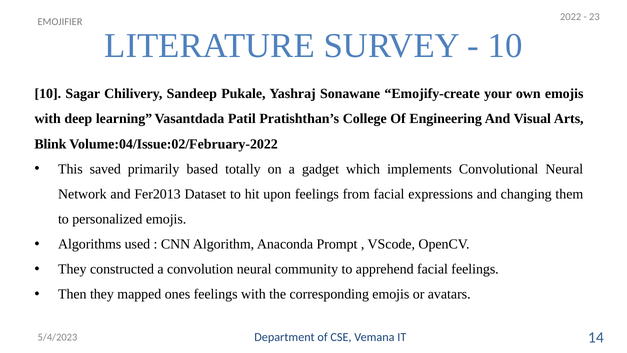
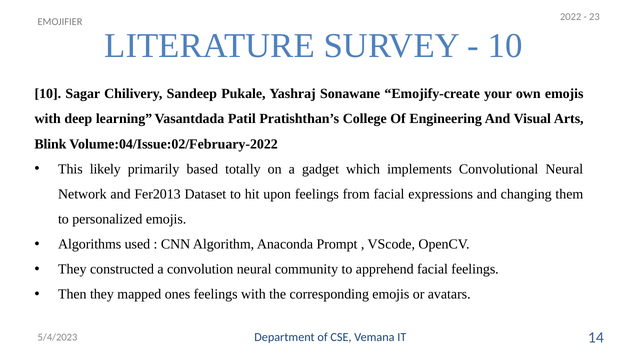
saved: saved -> likely (105, 169)
